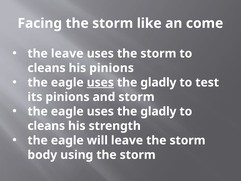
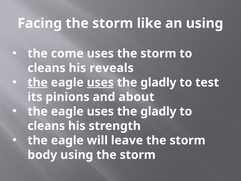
an come: come -> using (205, 23)
the leave: leave -> come (67, 53)
his pinions: pinions -> reveals (112, 68)
the underline: none -> present (38, 82)
and storm: storm -> about (136, 97)
